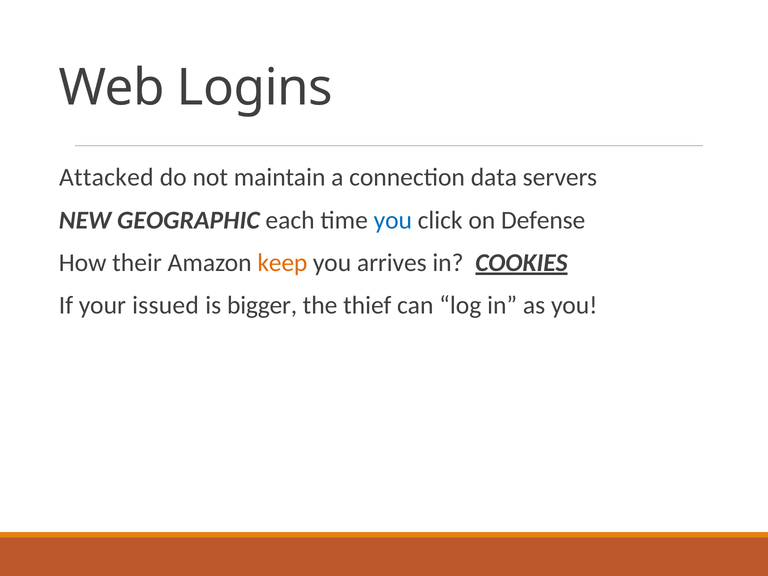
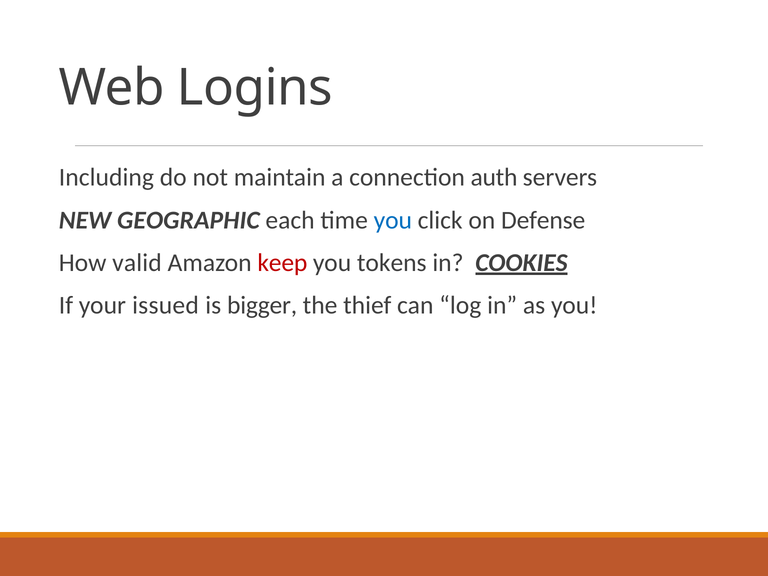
Attacked: Attacked -> Including (106, 178)
data: data -> auth (494, 178)
their: their -> valid (137, 263)
keep colour: orange -> red (282, 263)
arrives: arrives -> tokens (392, 263)
